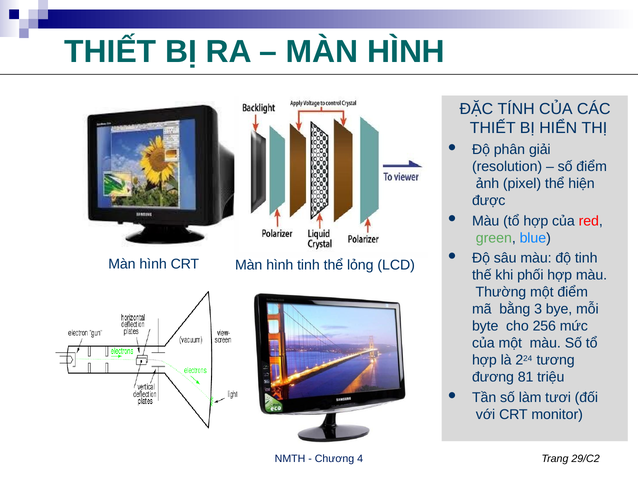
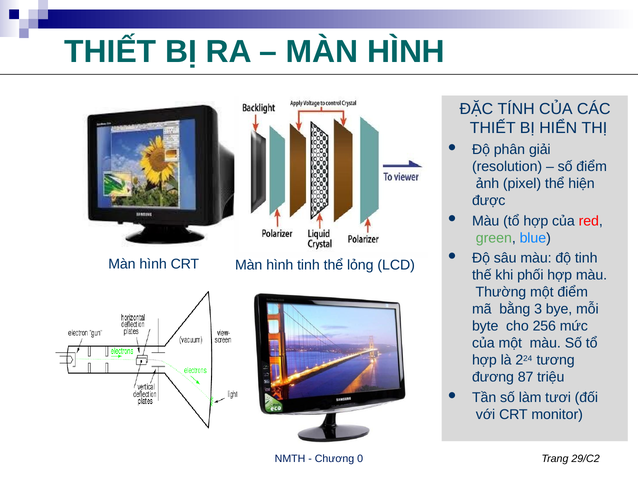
81: 81 -> 87 (526, 378)
4: 4 -> 0 (360, 459)
